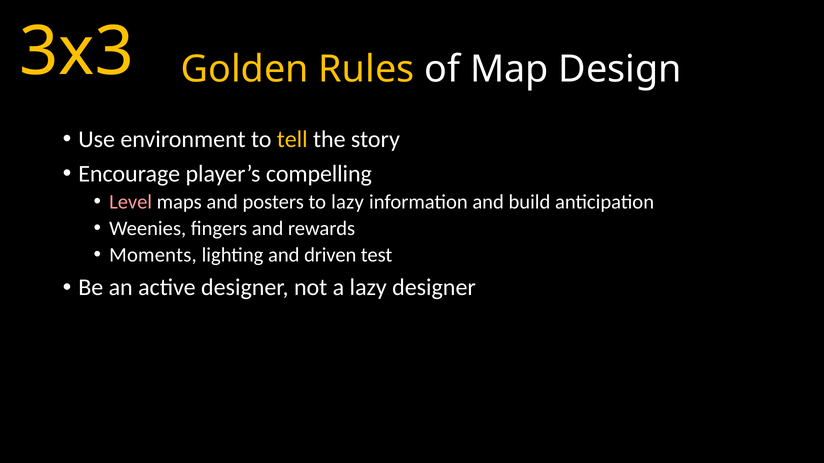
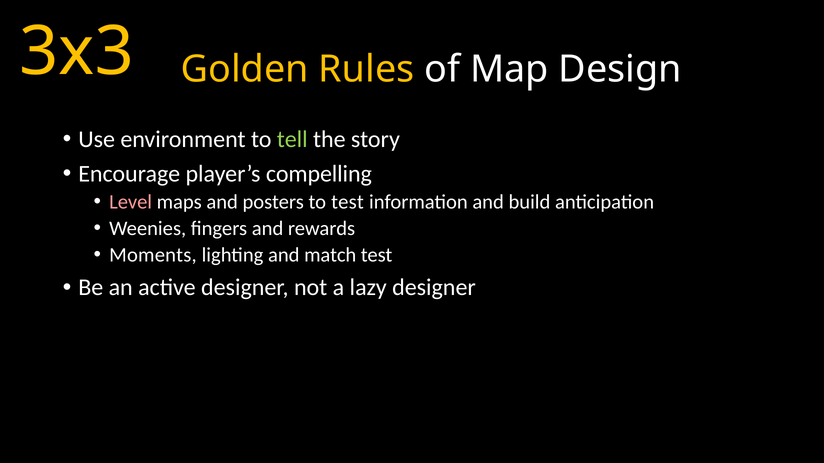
tell colour: yellow -> light green (292, 139)
to lazy: lazy -> test (347, 202)
driven: driven -> match (330, 255)
